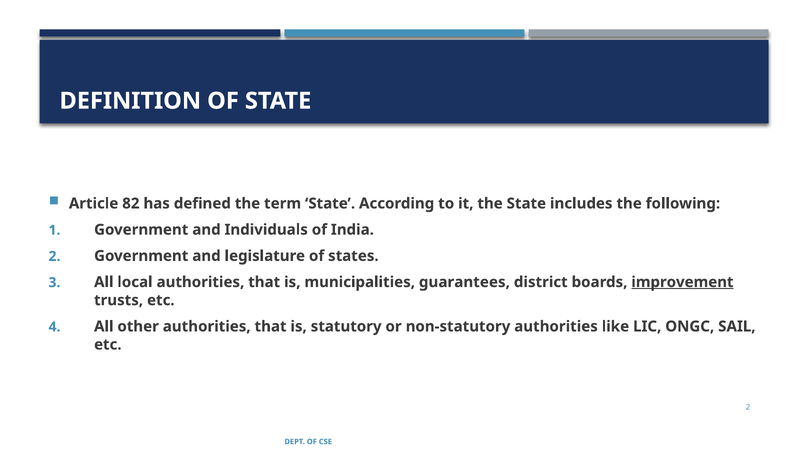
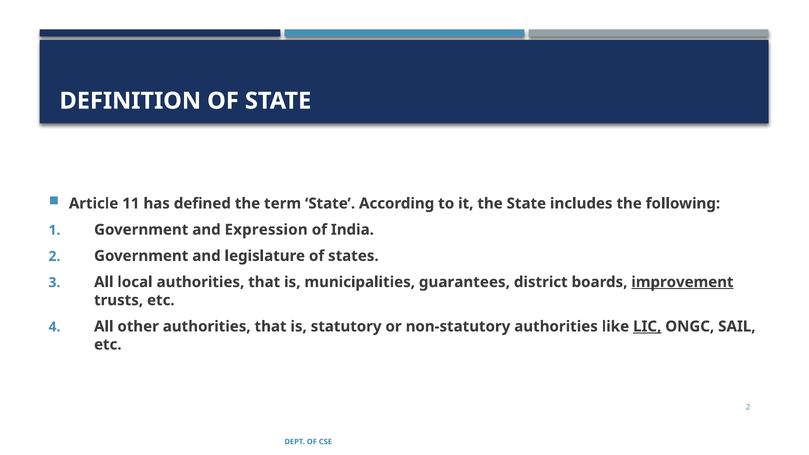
82: 82 -> 11 (131, 204)
Individuals: Individuals -> Expression (266, 230)
LIC underline: none -> present (647, 326)
